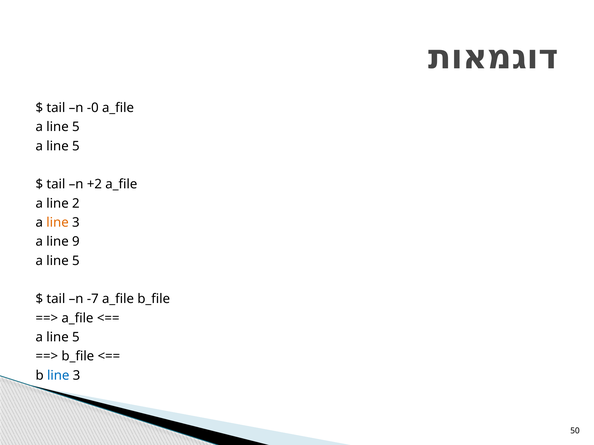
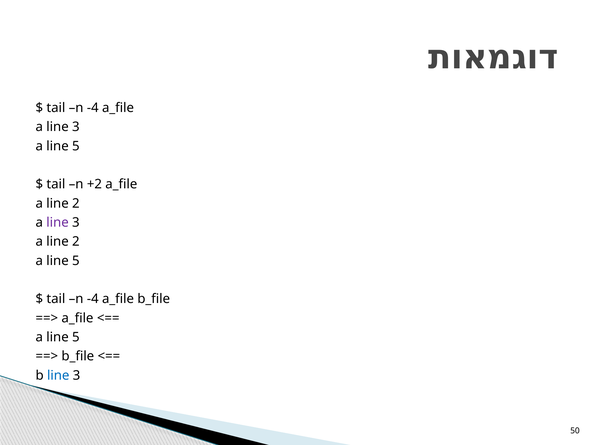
-0: -0 -> -4 (93, 108)
5: 5 -> 3 (76, 127)
line colour: orange -> purple (58, 223)
9: 9 -> 2 (76, 242)
-7: -7 -> -4 (93, 299)
